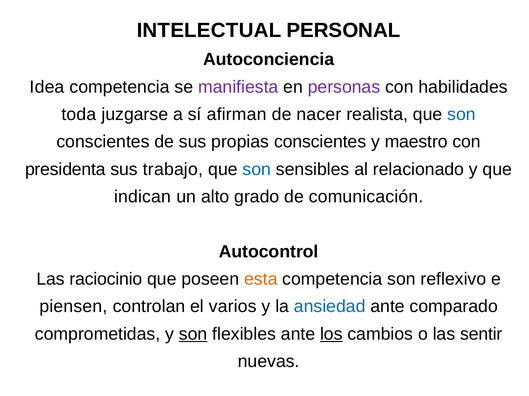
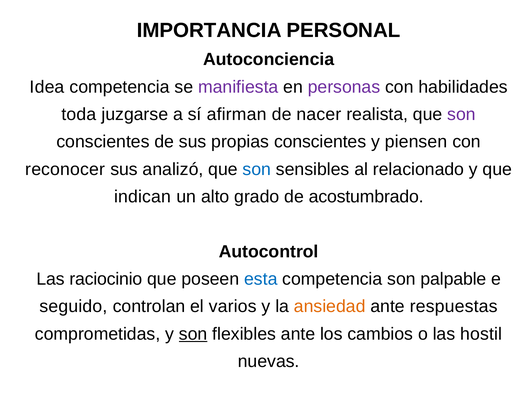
INTELECTUAL: INTELECTUAL -> IMPORTANCIA (209, 31)
son colour: blue -> purple (461, 115)
maestro: maestro -> piensen (416, 142)
presidenta: presidenta -> reconocer (65, 170)
trabajo: trabajo -> analizó (173, 170)
comunicación: comunicación -> acostumbrado (366, 197)
esta colour: orange -> blue (261, 280)
reflexivo: reflexivo -> palpable (453, 280)
piensen: piensen -> seguido (73, 307)
ansiedad colour: blue -> orange (330, 307)
comparado: comparado -> respuestas (454, 307)
los underline: present -> none (331, 335)
sentir: sentir -> hostil (481, 335)
